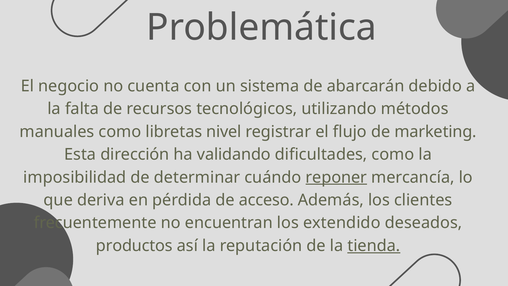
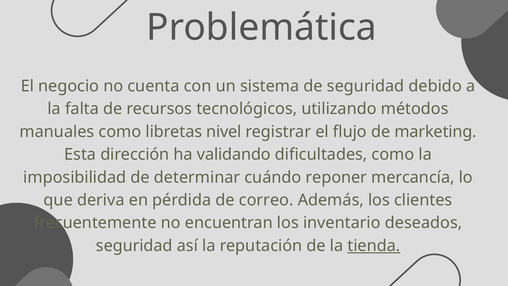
de abarcarán: abarcarán -> seguridad (366, 86)
reponer underline: present -> none (336, 177)
acceso: acceso -> correo (266, 200)
extendido: extendido -> inventario (342, 223)
productos: productos -> seguridad (134, 246)
